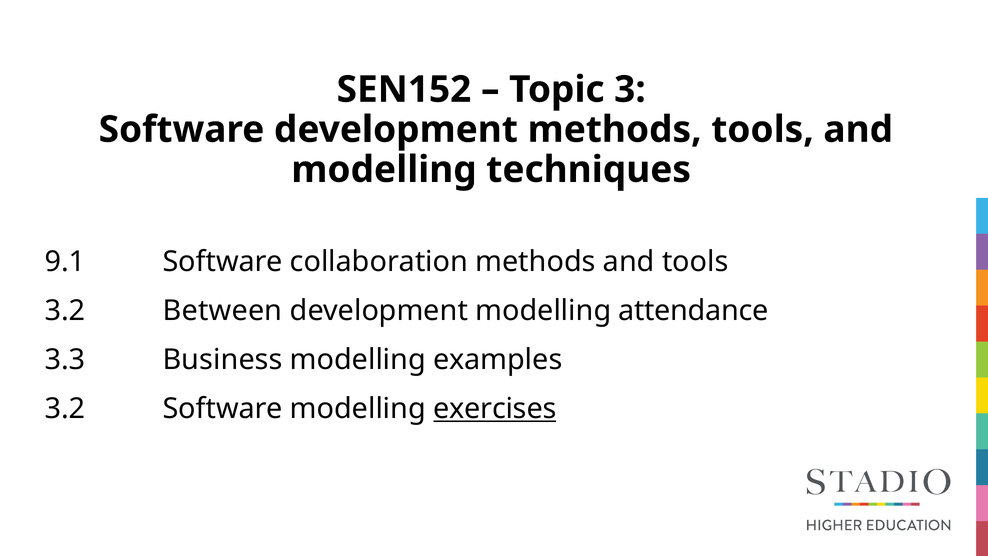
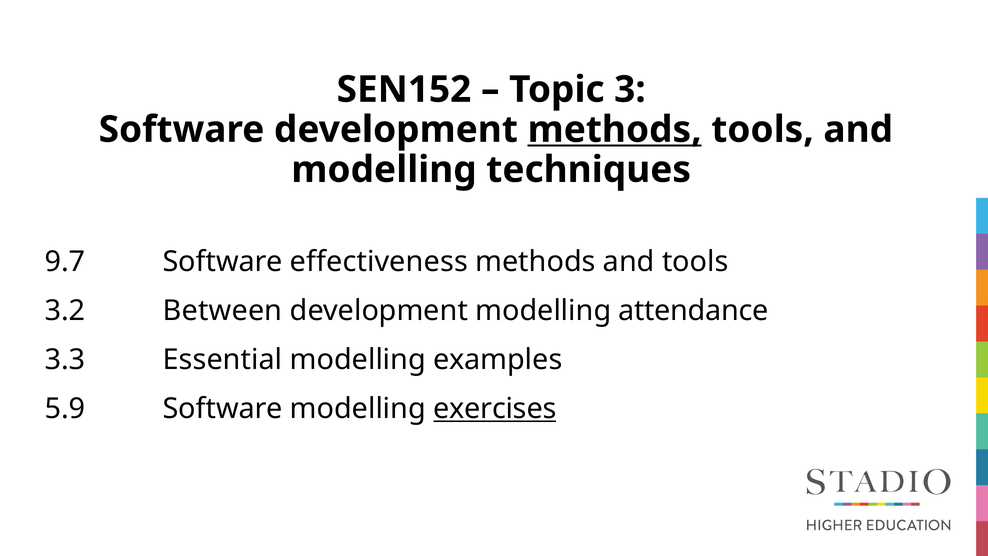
methods underline: none -> present (615, 130)
9.1: 9.1 -> 9.7 (65, 262)
collaboration: collaboration -> effectiveness (379, 262)
Business: Business -> Essential (223, 360)
3.2: 3.2 -> 5.9 (65, 409)
